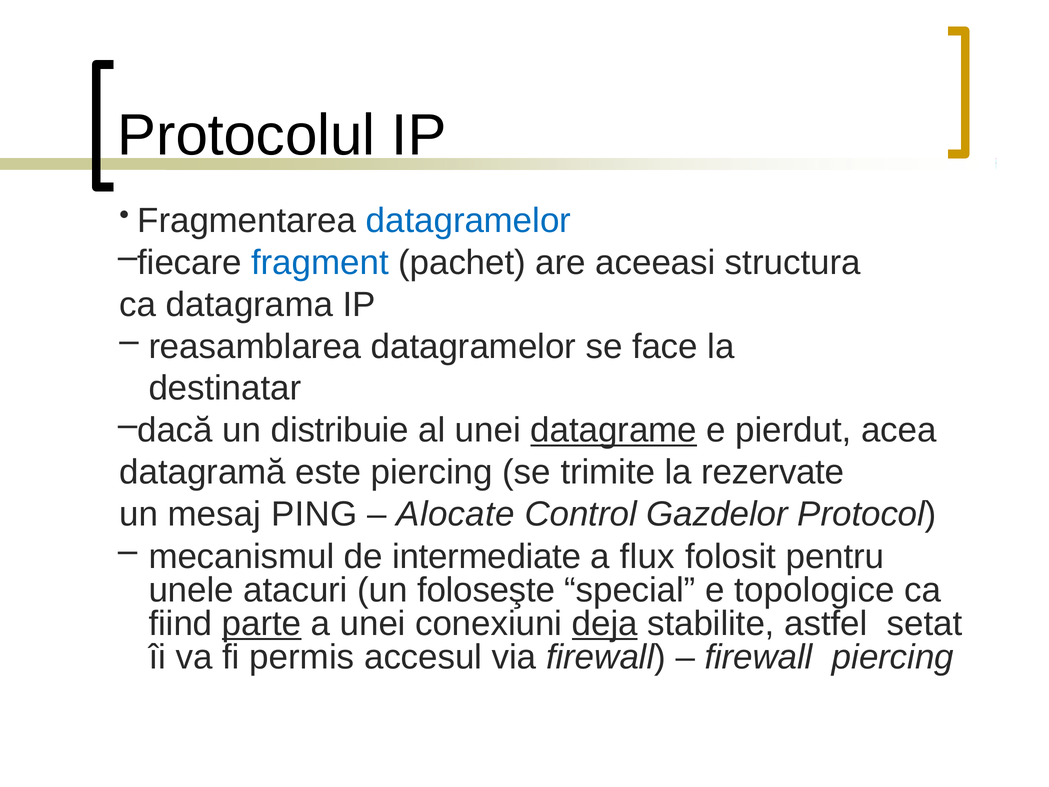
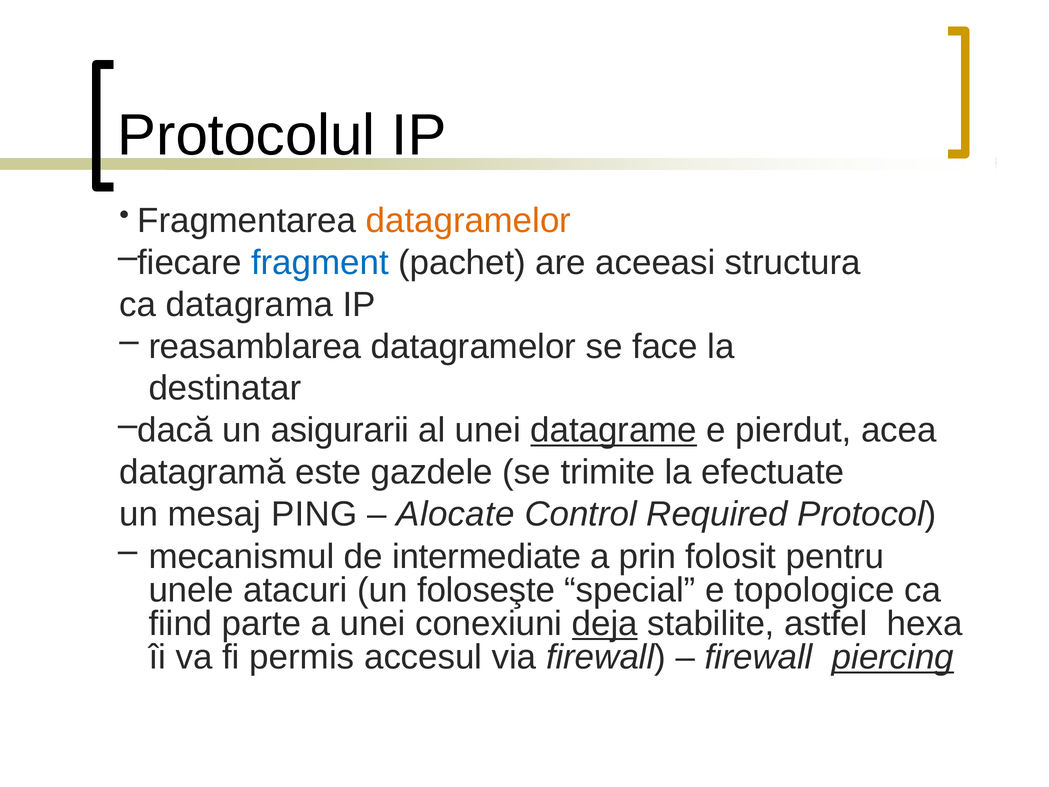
datagramelor colour: blue -> orange (469, 220)
distribuie: distribuie -> asigurarii (340, 430)
este piercing: piercing -> gazdele (432, 472)
rezervate: rezervate -> efectuate (773, 472)
Gazdelor: Gazdelor -> Required (717, 514)
flux: flux -> prin (648, 556)
parte underline: present -> none (262, 624)
setat: setat -> hexa (925, 624)
piercing underline: none -> present (893, 657)
